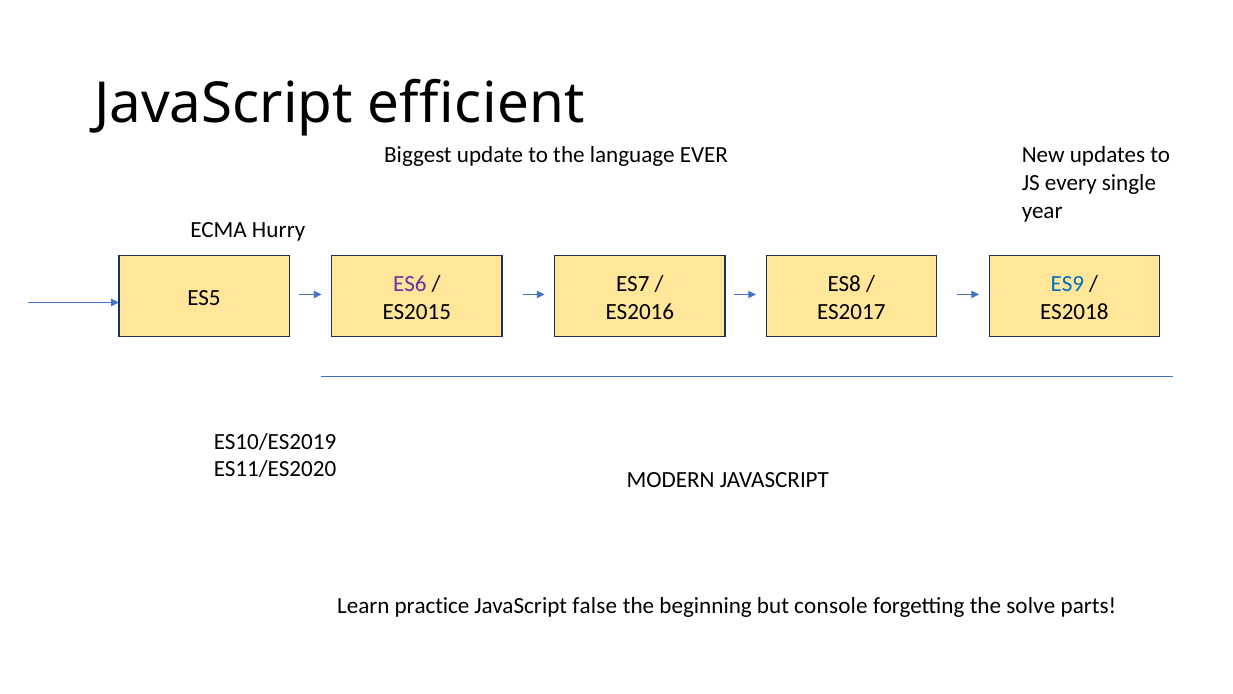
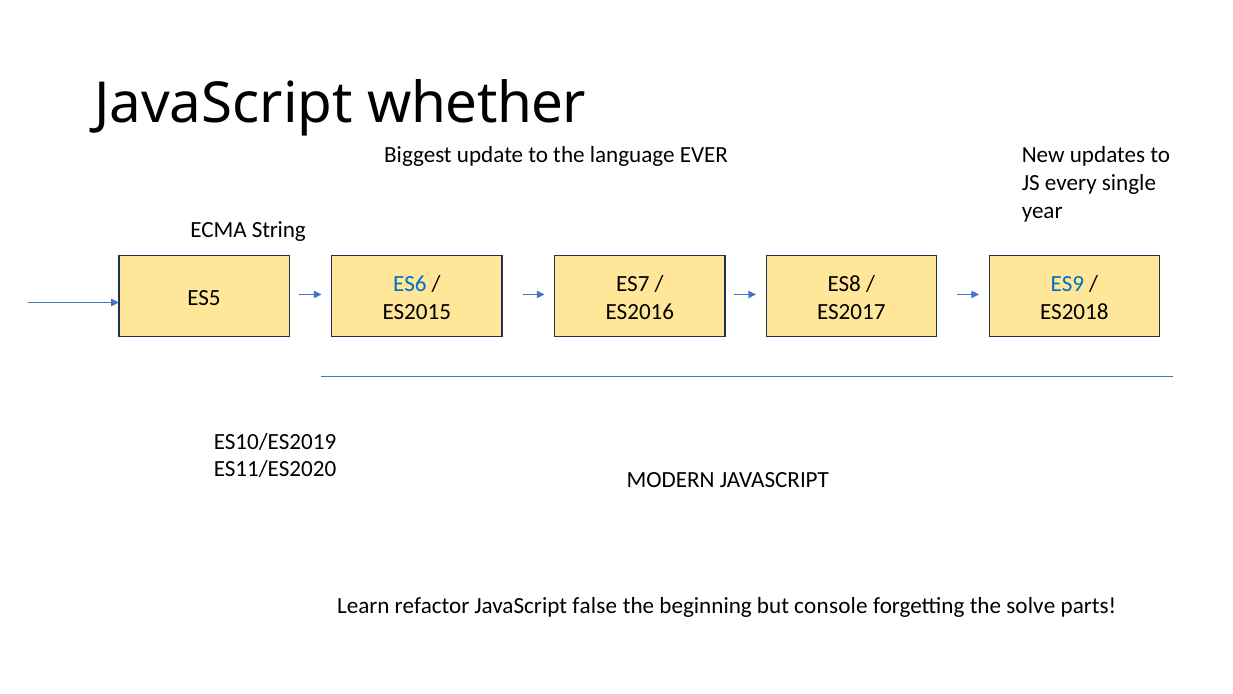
efficient: efficient -> whether (477, 104)
Hurry: Hurry -> String (279, 230)
ES6 colour: purple -> blue (410, 283)
practice: practice -> refactor (432, 606)
